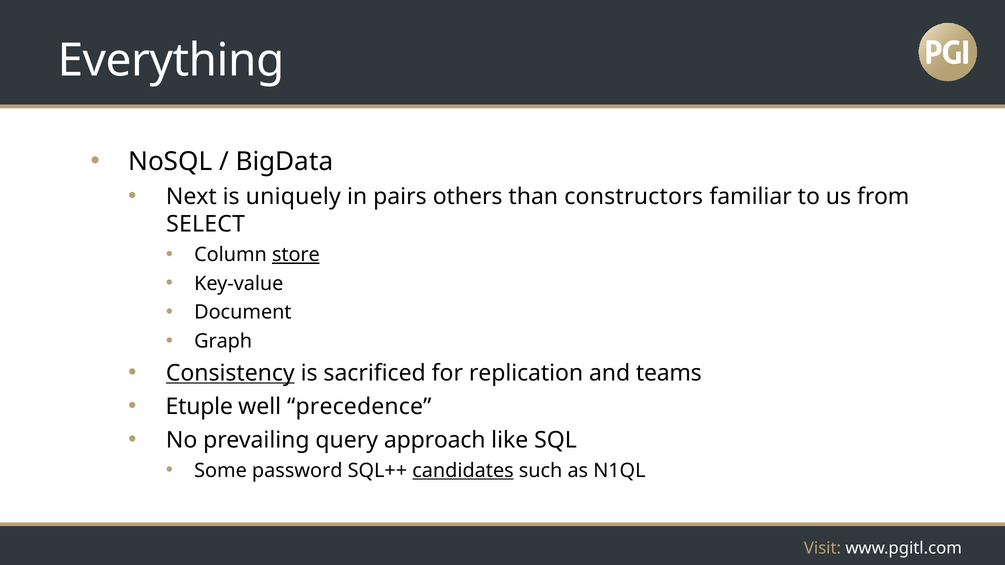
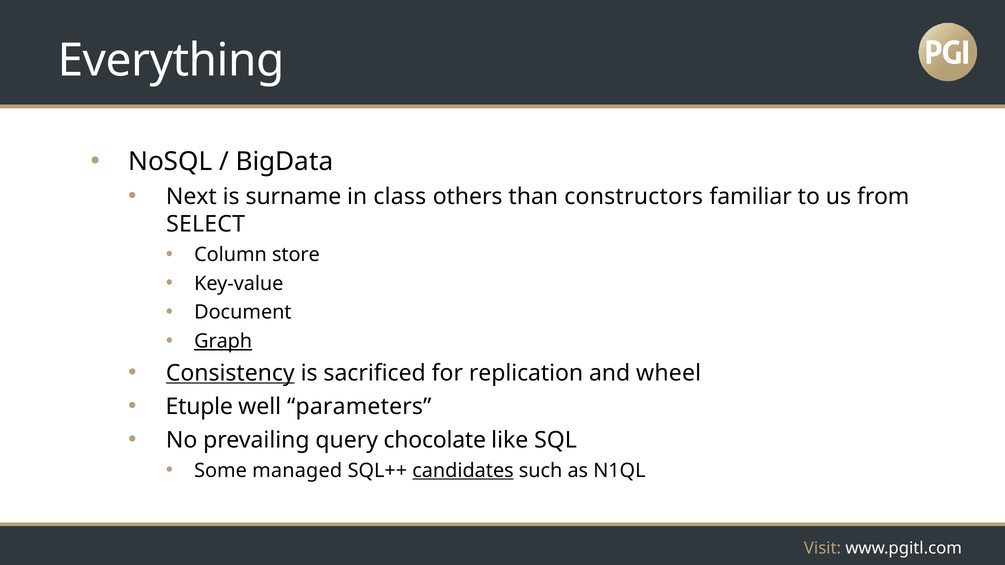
uniquely: uniquely -> surname (293, 197)
pairs: pairs -> class (400, 197)
store underline: present -> none (296, 255)
Graph underline: none -> present (223, 341)
teams: teams -> wheel (669, 373)
precedence: precedence -> parameters (359, 407)
approach: approach -> chocolate (435, 440)
password: password -> managed (297, 471)
